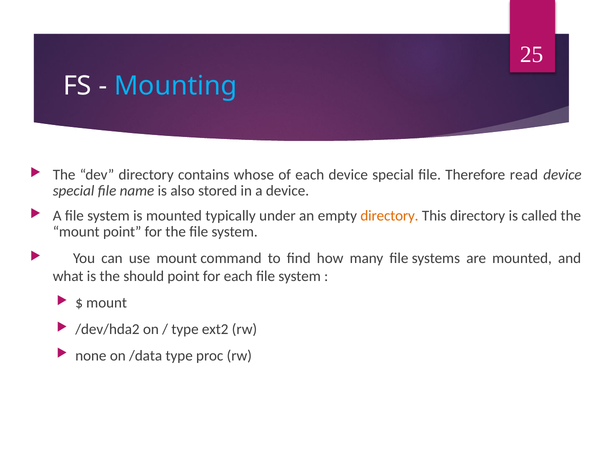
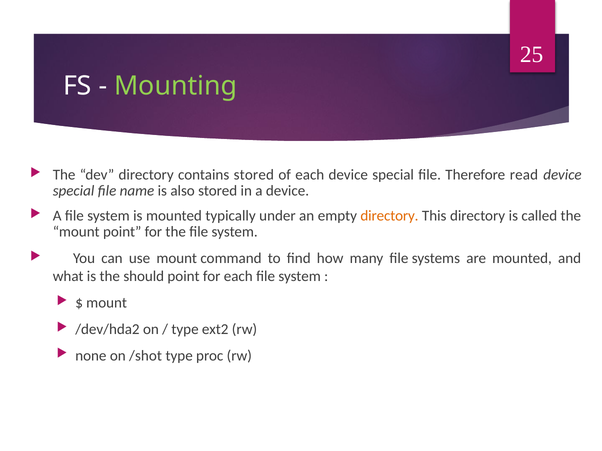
Mounting colour: light blue -> light green (176, 86)
contains whose: whose -> stored (254, 175)
/data: /data -> /shot (146, 356)
